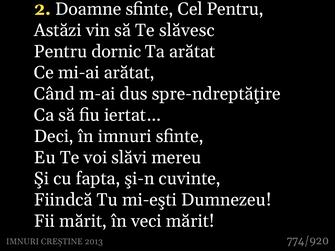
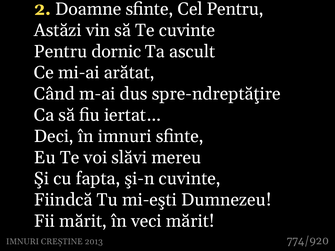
Te slăvesc: slăvesc -> cuvinte (187, 30)
Ta arătat: arătat -> ascult (192, 51)
